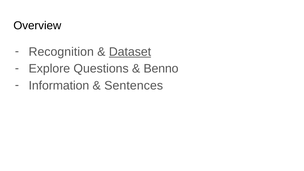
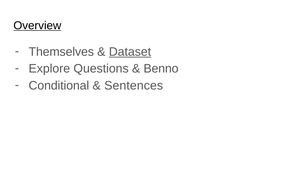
Overview underline: none -> present (37, 26)
Recognition: Recognition -> Themselves (61, 52)
Information: Information -> Conditional (59, 86)
